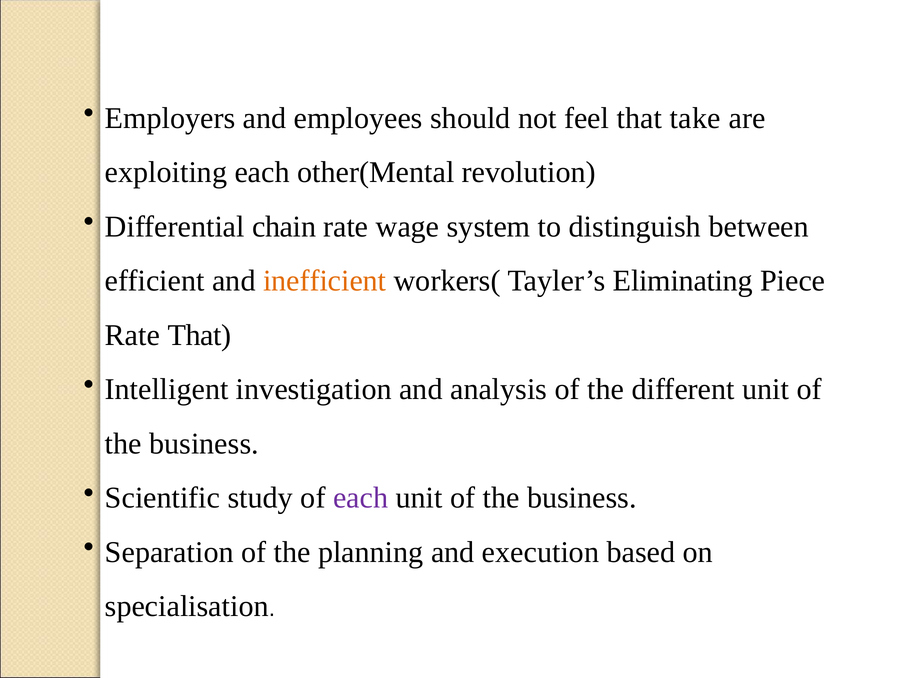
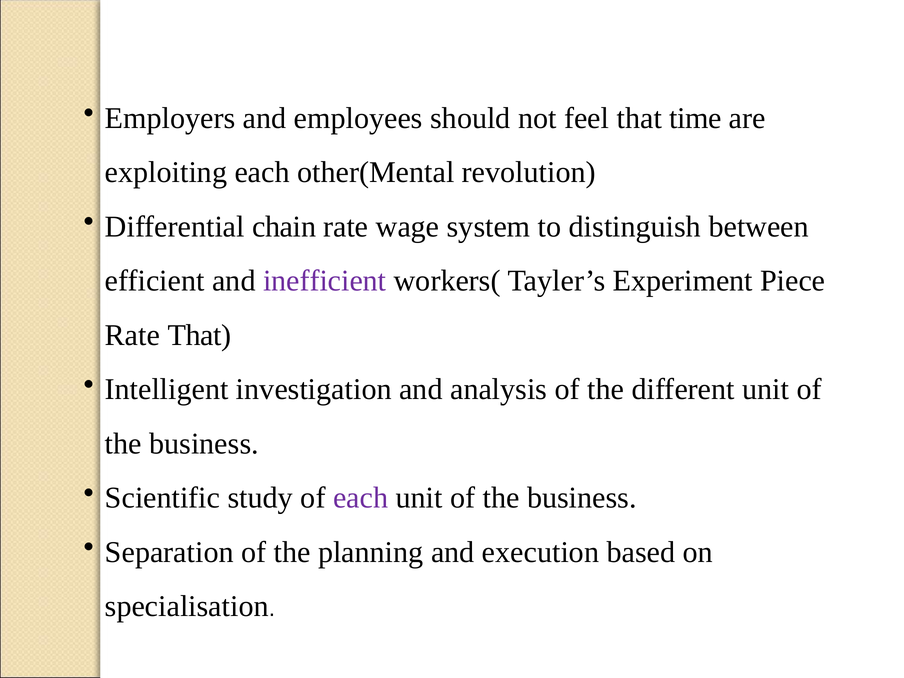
take: take -> time (696, 118)
inefficient colour: orange -> purple (325, 281)
Eliminating: Eliminating -> Experiment (683, 281)
